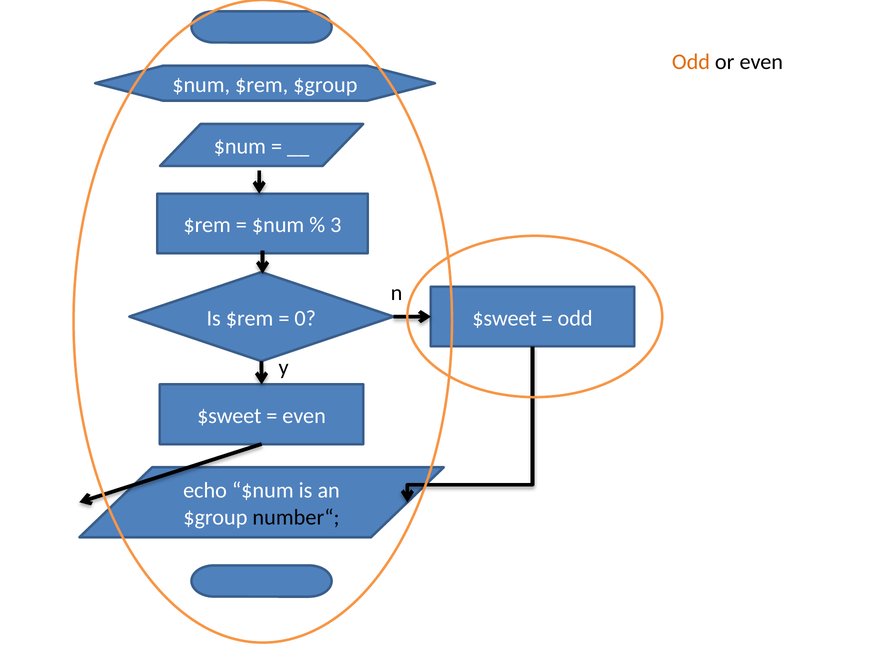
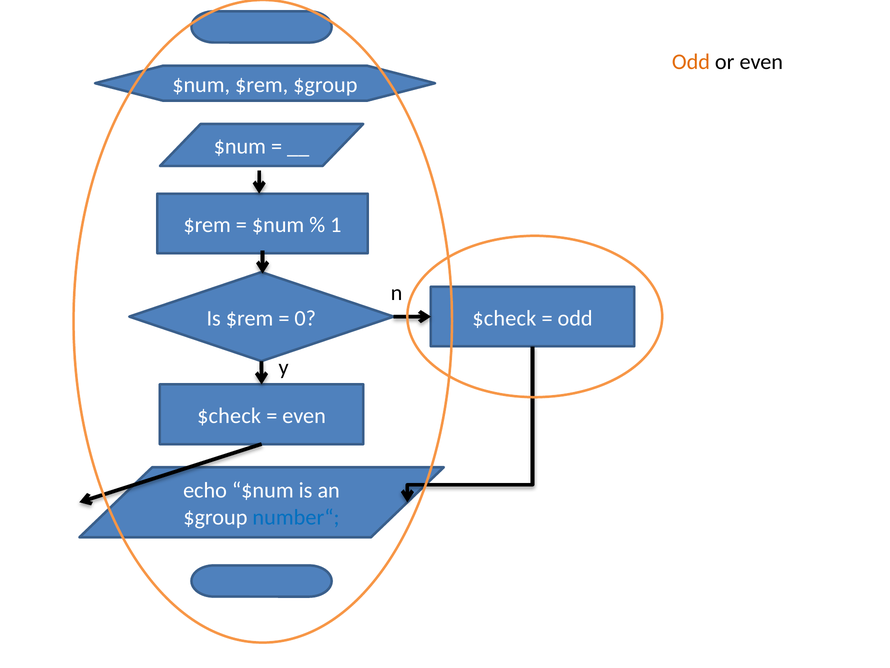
3: 3 -> 1 (336, 225)
$sweet: $sweet -> $check (504, 318)
$sweet: $sweet -> $check (229, 415)
number“ colour: black -> blue (296, 517)
